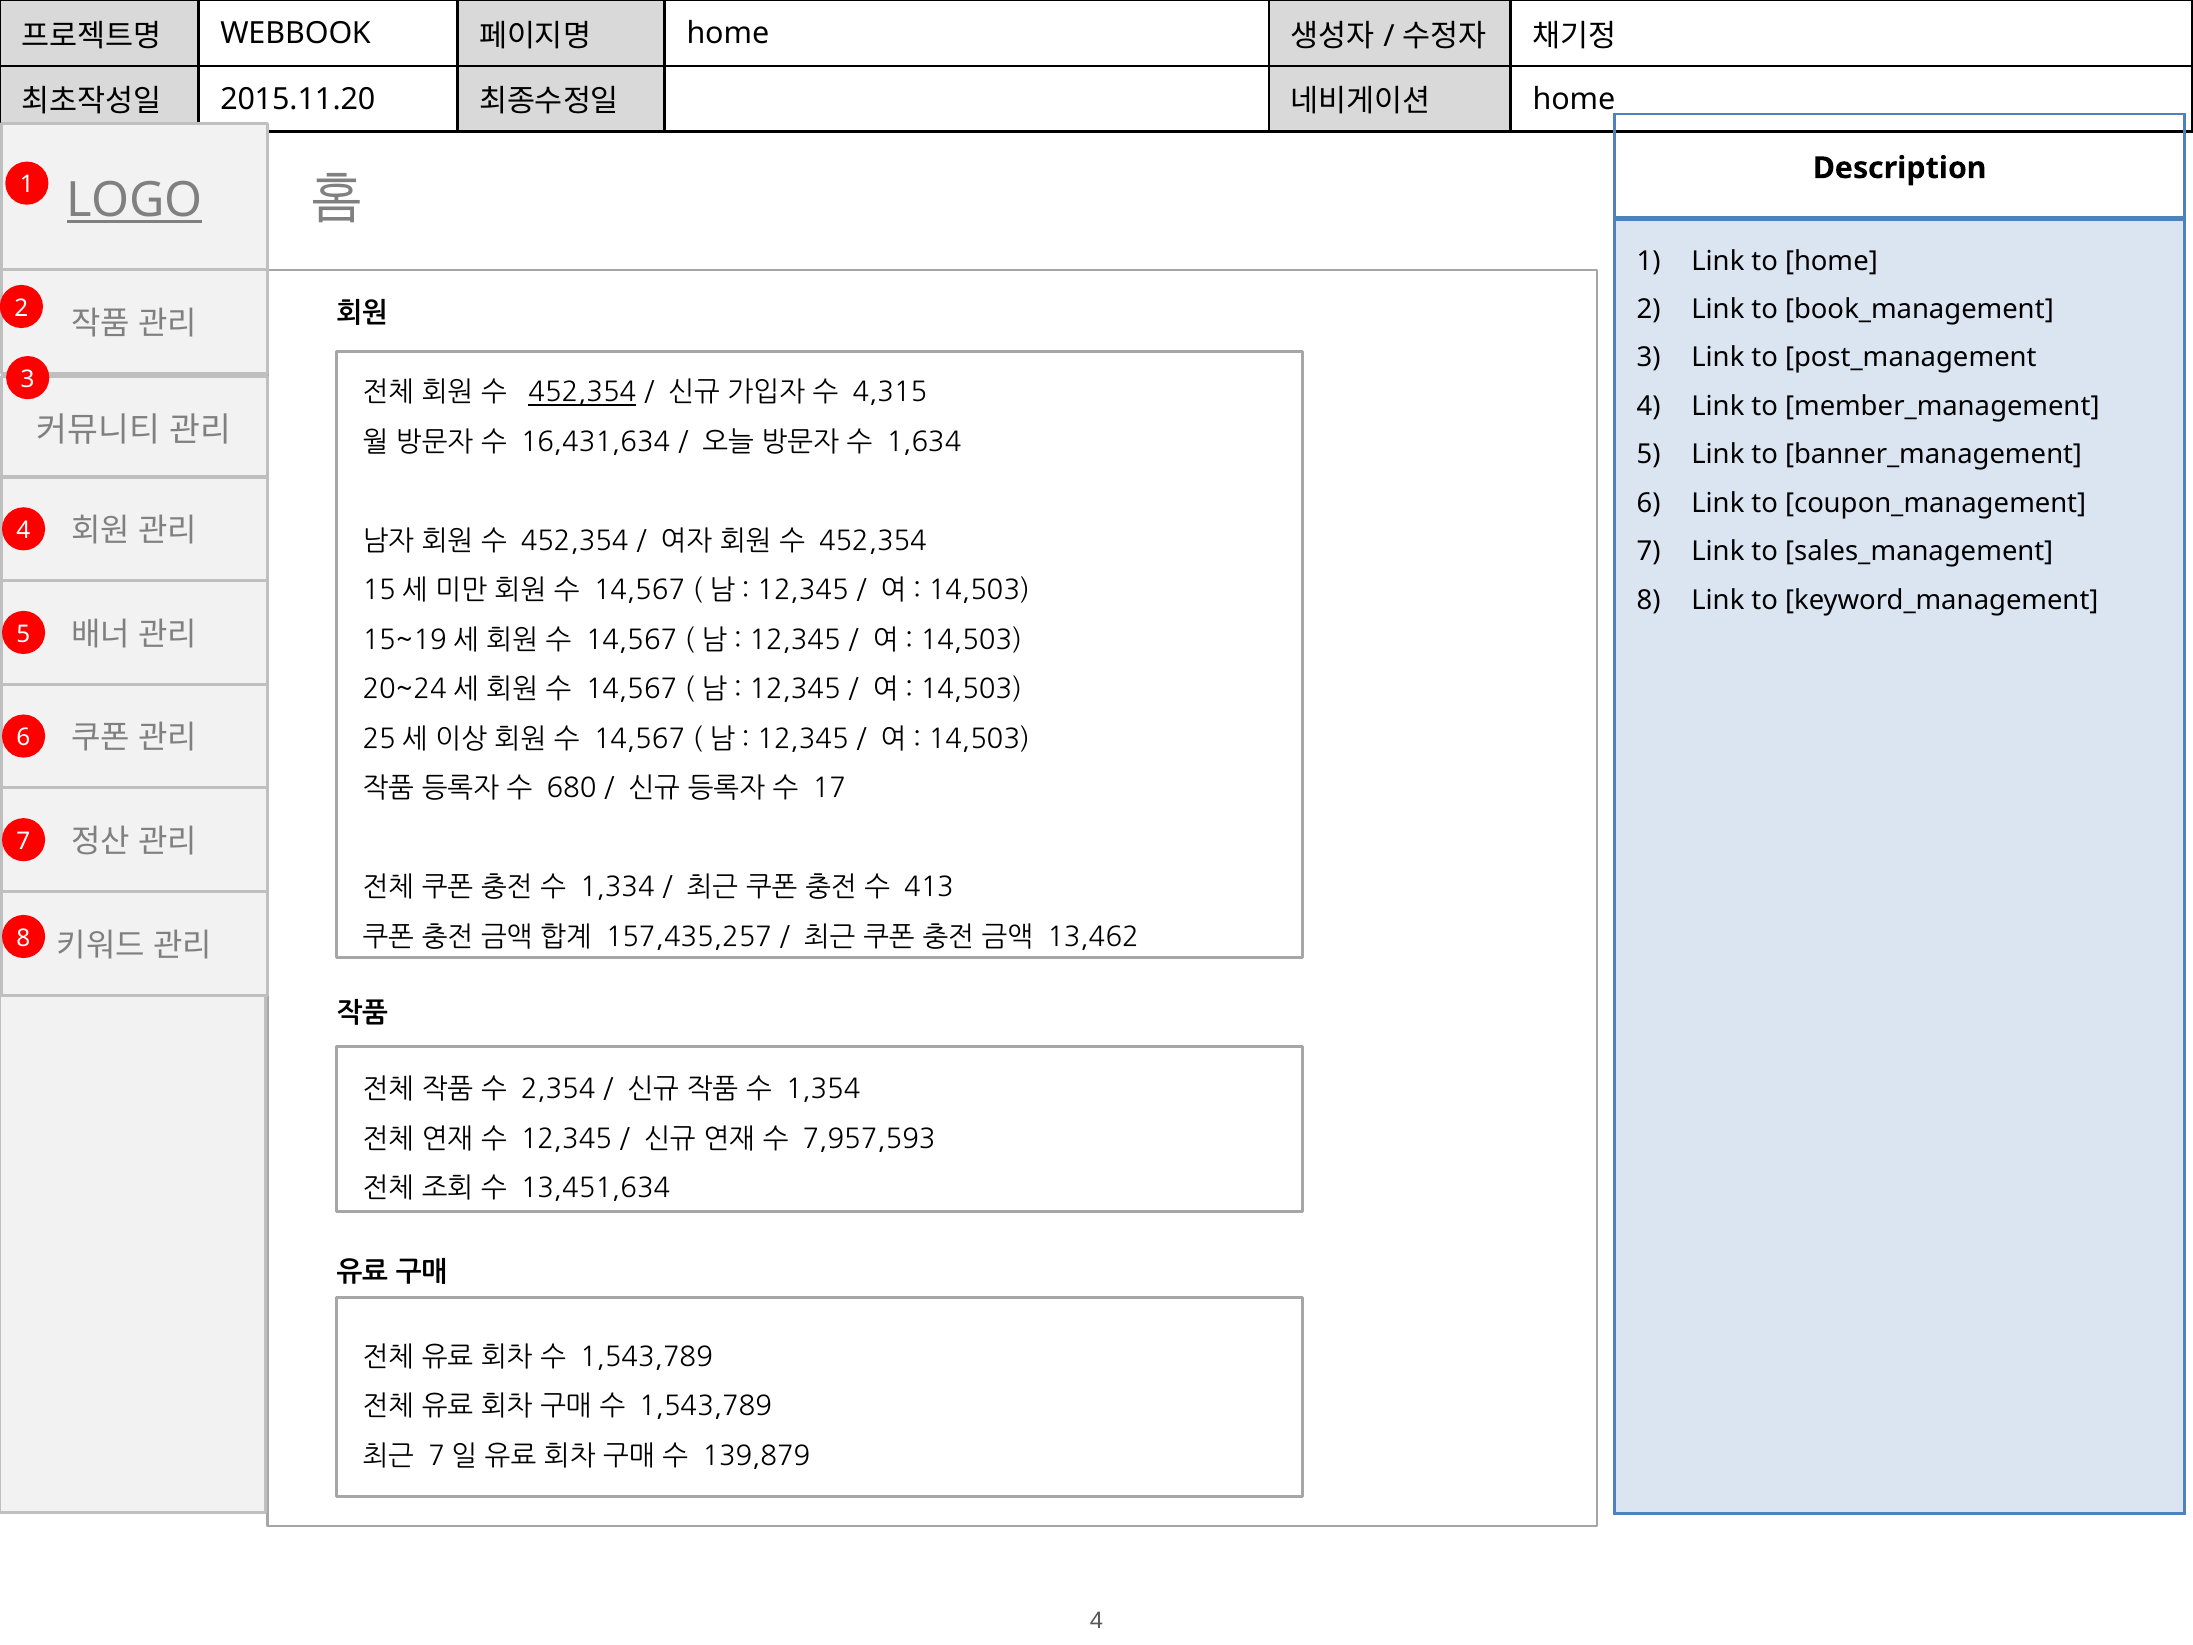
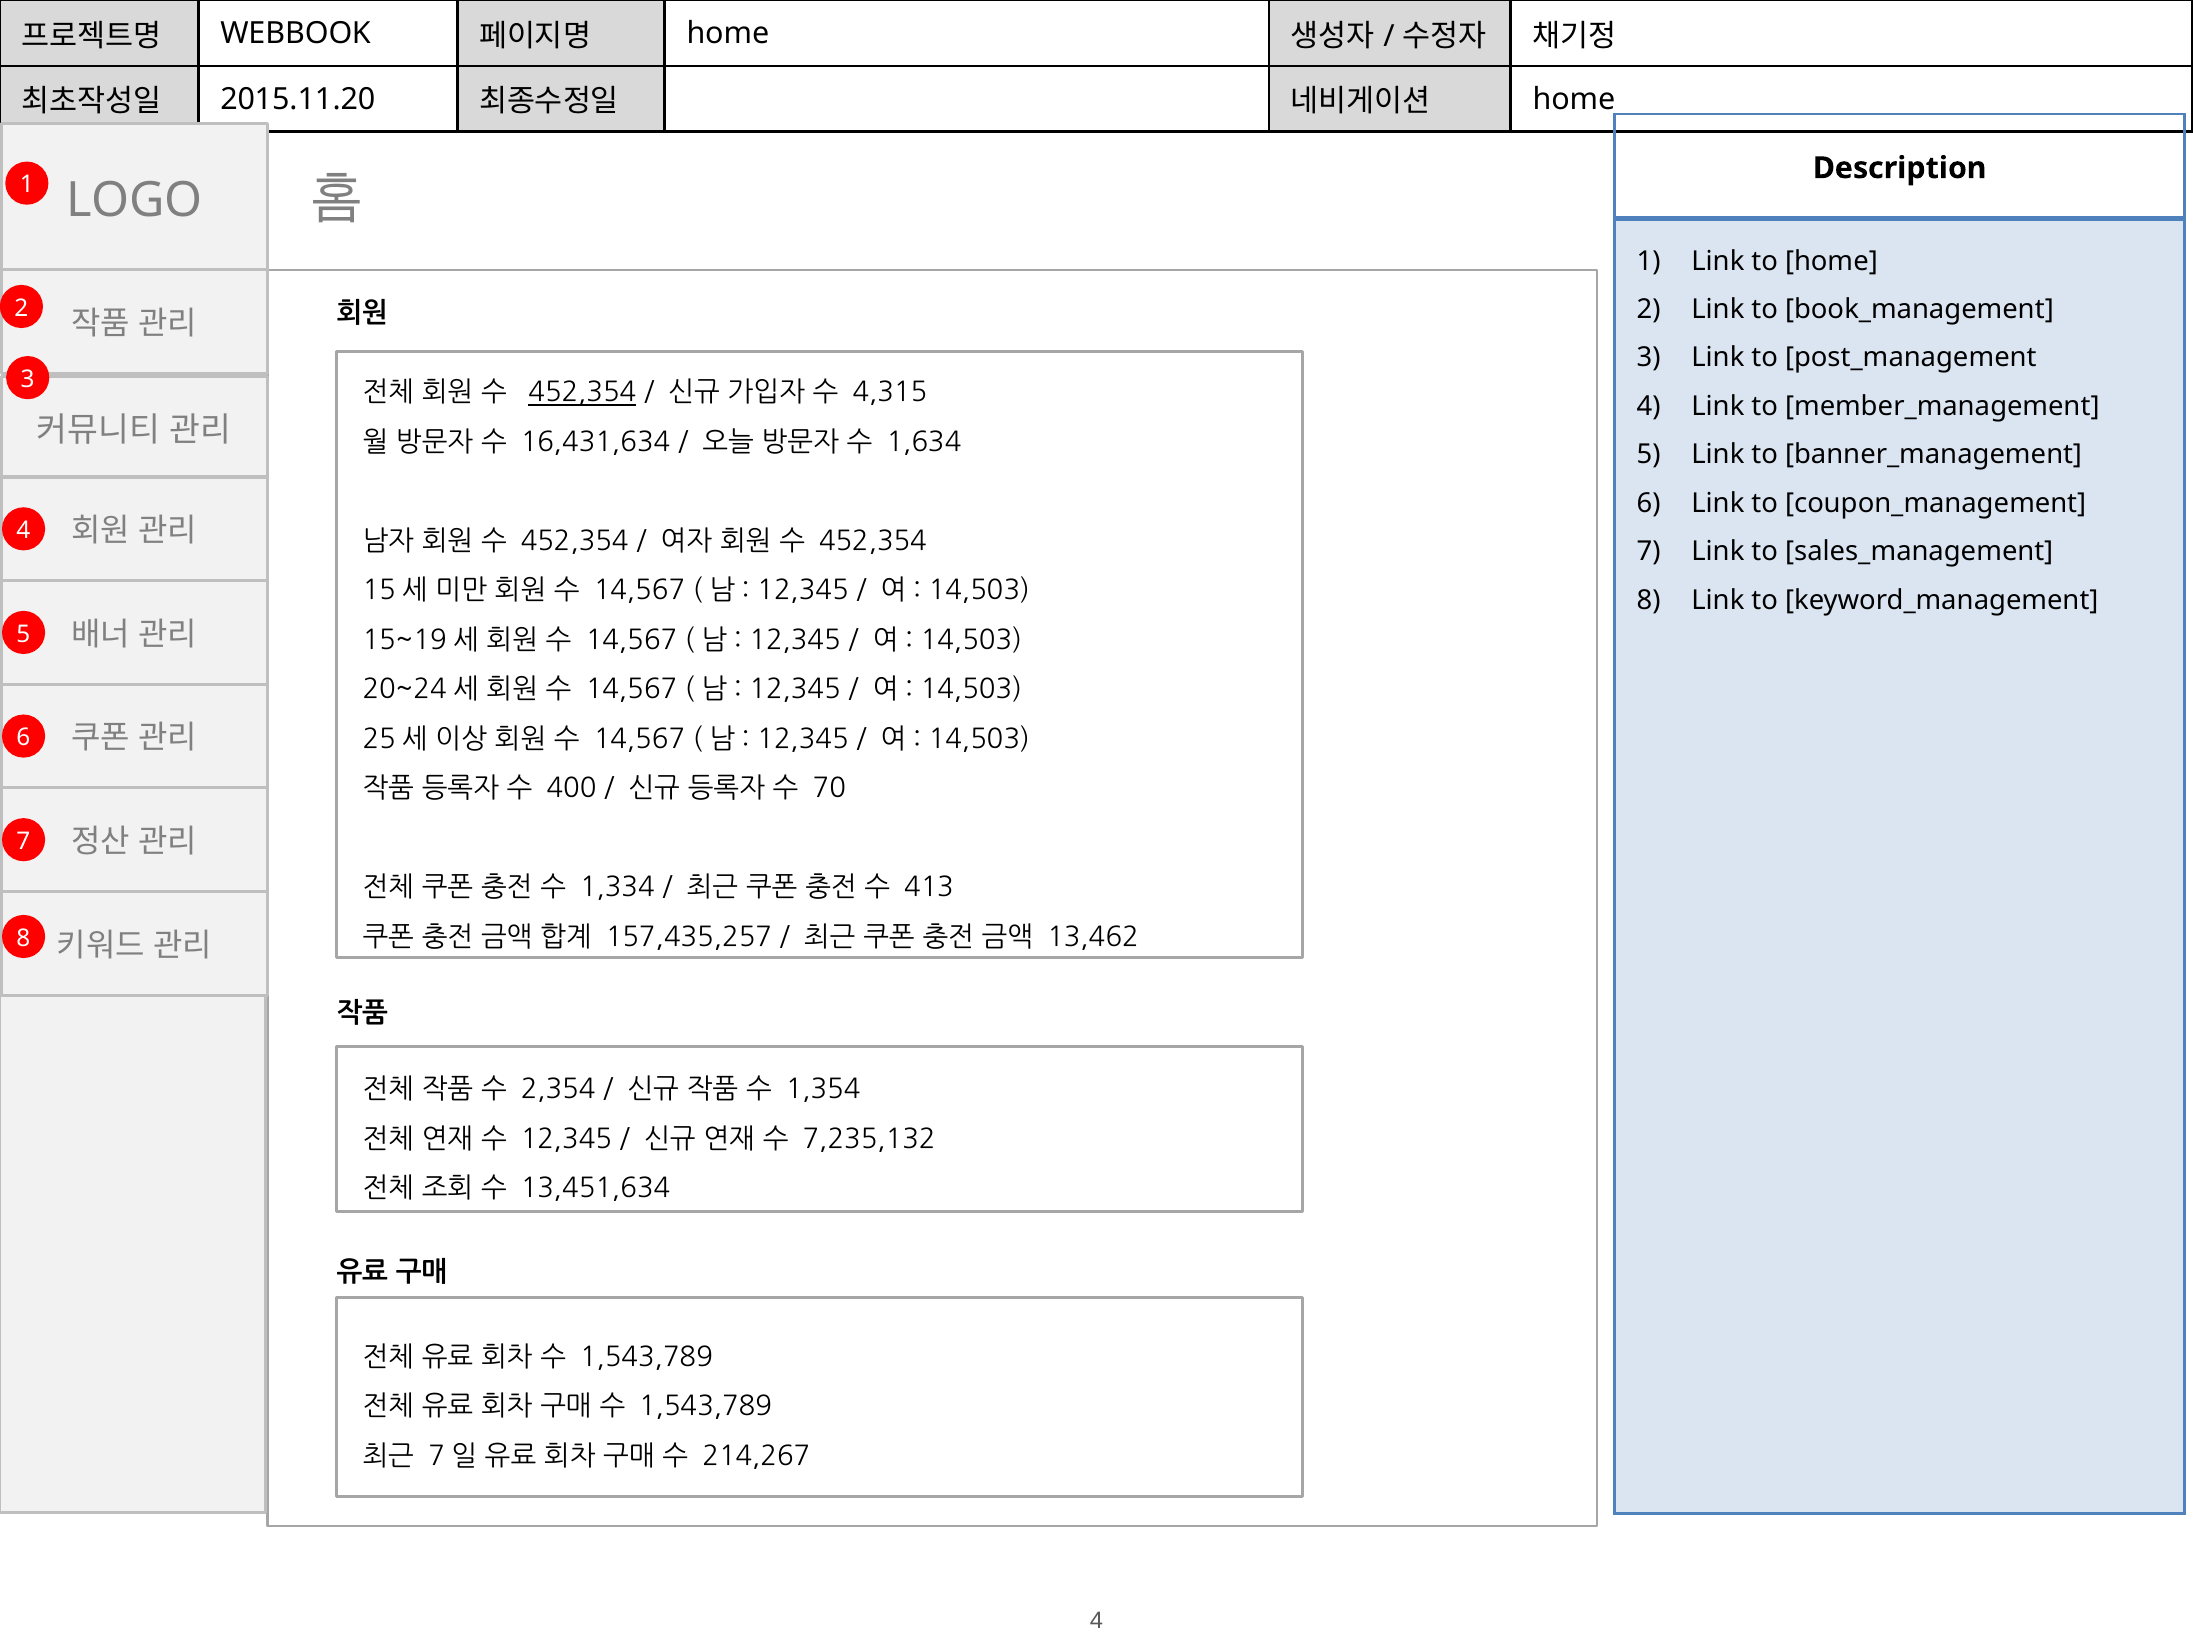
LOGO underline: present -> none (134, 200)
680: 680 -> 400 (572, 789)
17: 17 -> 70 (829, 789)
7,957,593: 7,957,593 -> 7,235,132 (869, 1139)
139,879: 139,879 -> 214,267 (756, 1456)
